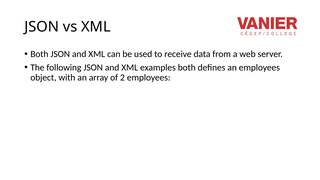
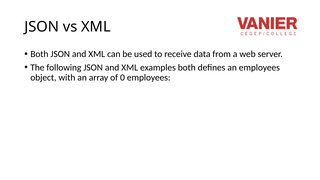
2: 2 -> 0 (122, 78)
